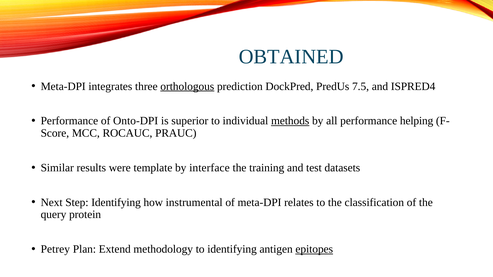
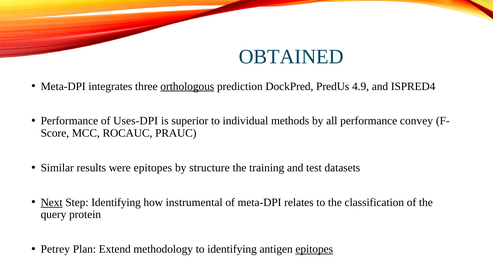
7.5: 7.5 -> 4.9 (361, 86)
Onto-DPI: Onto-DPI -> Uses-DPI (136, 121)
methods underline: present -> none (290, 121)
helping: helping -> convey (417, 121)
were template: template -> epitopes (153, 168)
interface: interface -> structure (210, 168)
Next underline: none -> present (52, 203)
